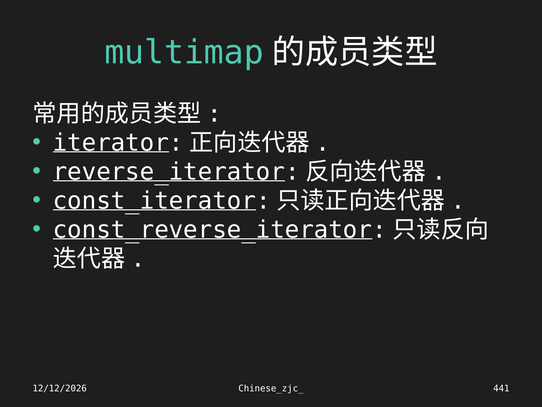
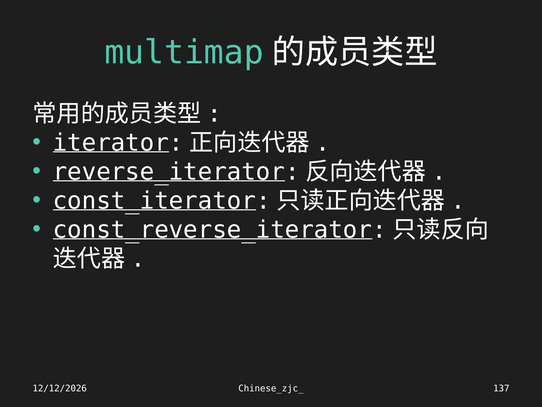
441: 441 -> 137 (501, 388)
